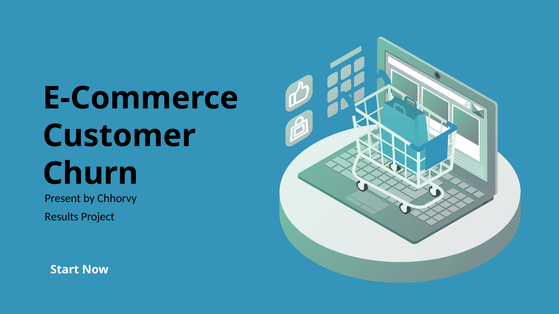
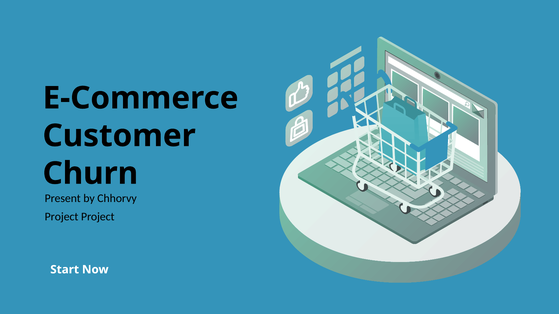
Results: Results -> Project (62, 217)
